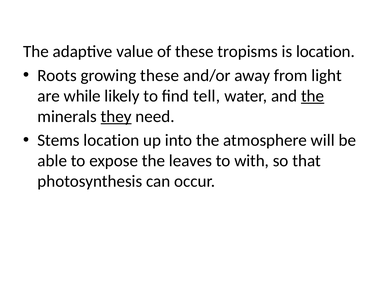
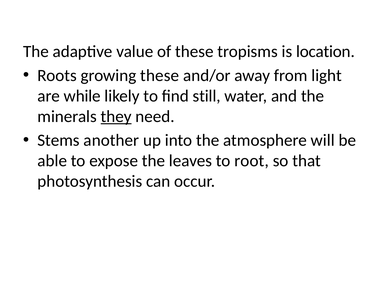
tell: tell -> still (207, 96)
the underline: present -> none (313, 96)
Stems location: location -> another (111, 140)
with: with -> root (252, 161)
